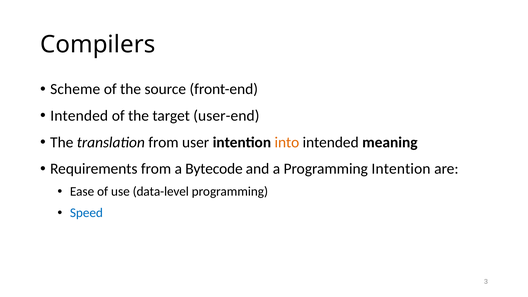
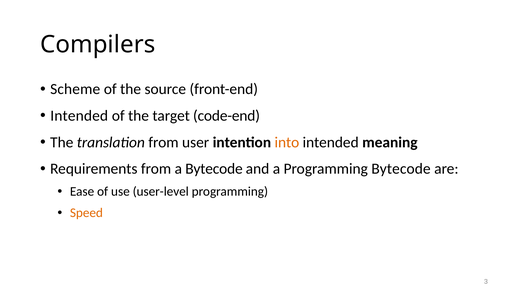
user-end: user-end -> code-end (227, 116)
Programming Intention: Intention -> Bytecode (401, 169)
data-level: data-level -> user-level (161, 192)
Speed colour: blue -> orange (86, 213)
